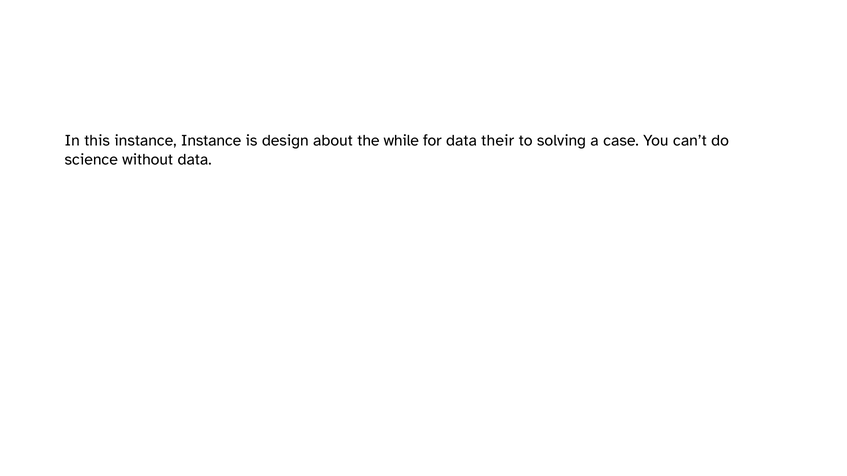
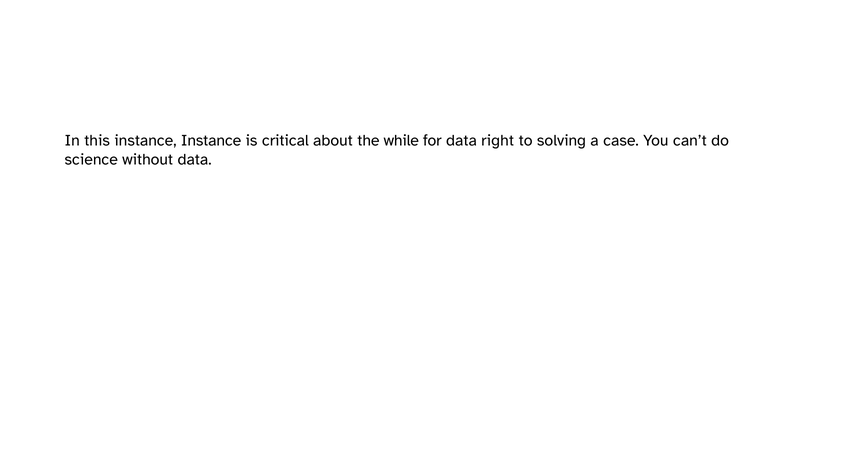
design: design -> critical (285, 141)
their: their -> right (498, 141)
